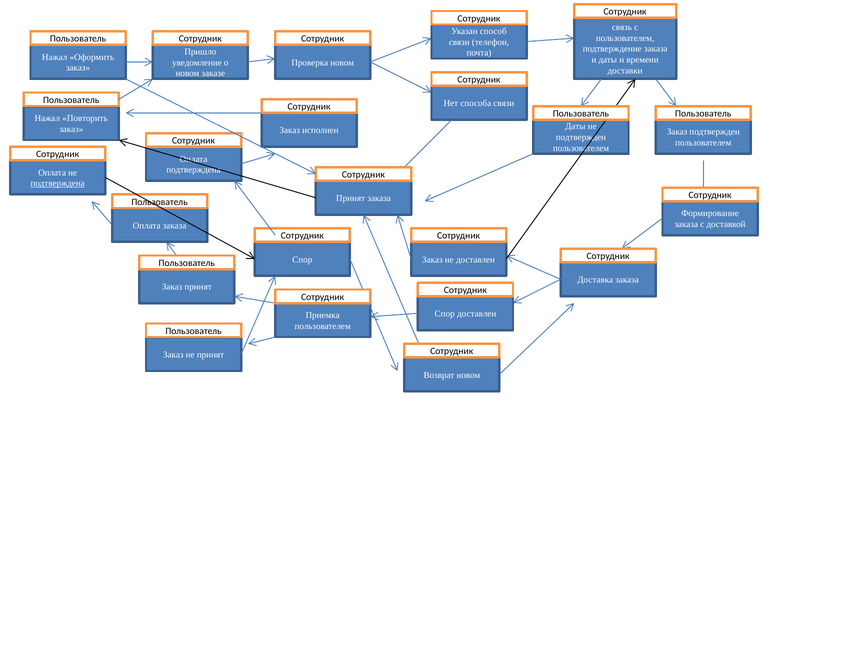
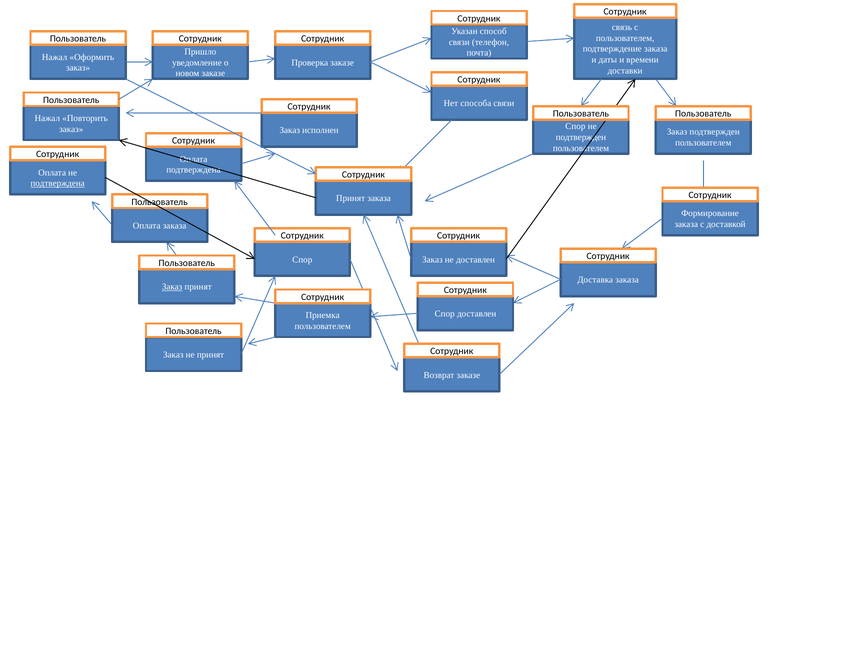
Проверка новом: новом -> заказе (342, 63)
Даты: Даты -> Спор (575, 127)
Заказ underline: none -> present (172, 287)
Возврат новом: новом -> заказе (468, 375)
